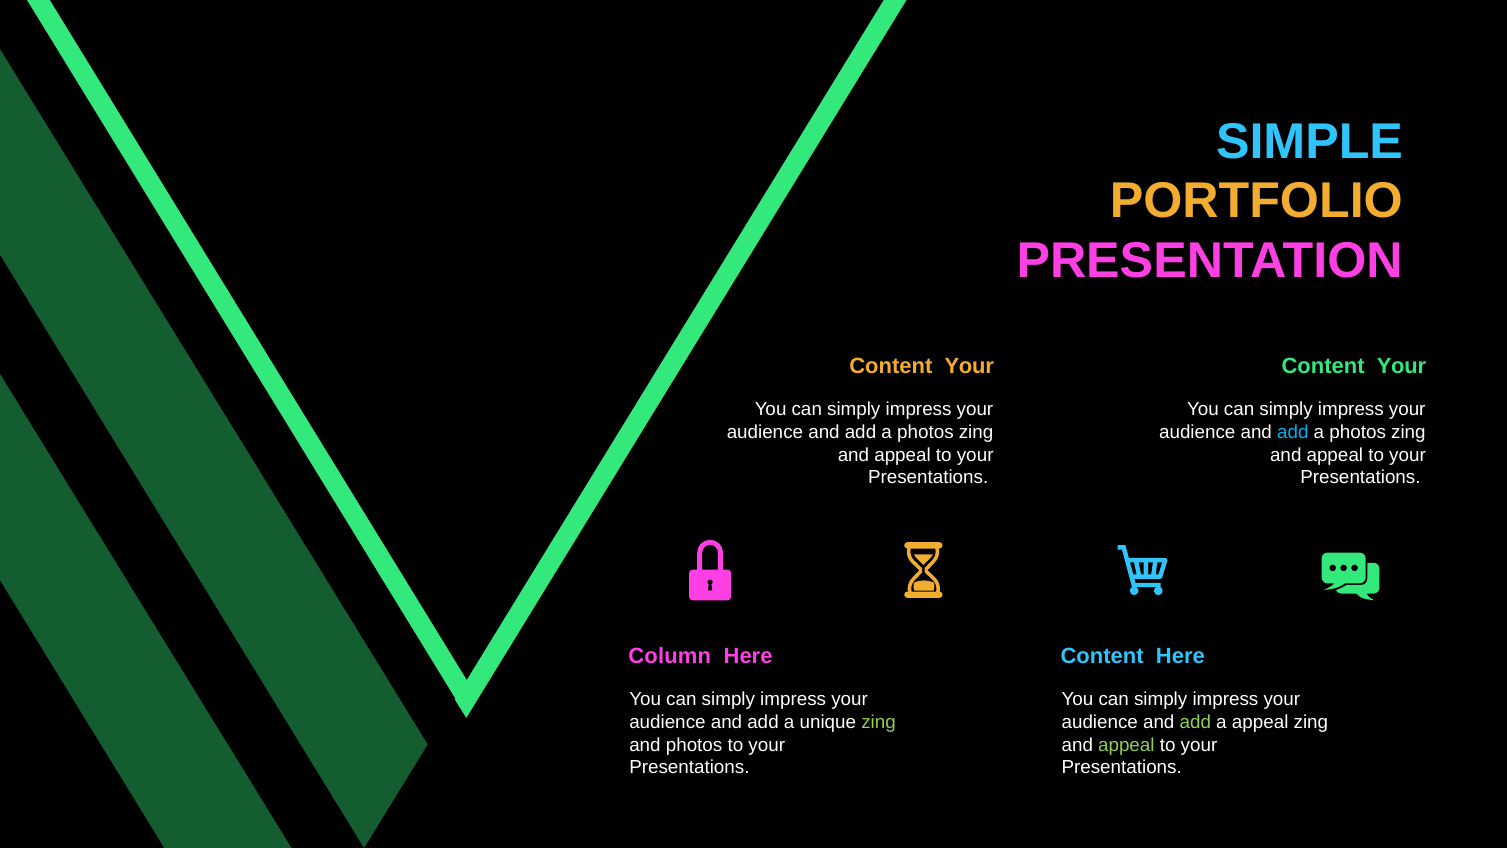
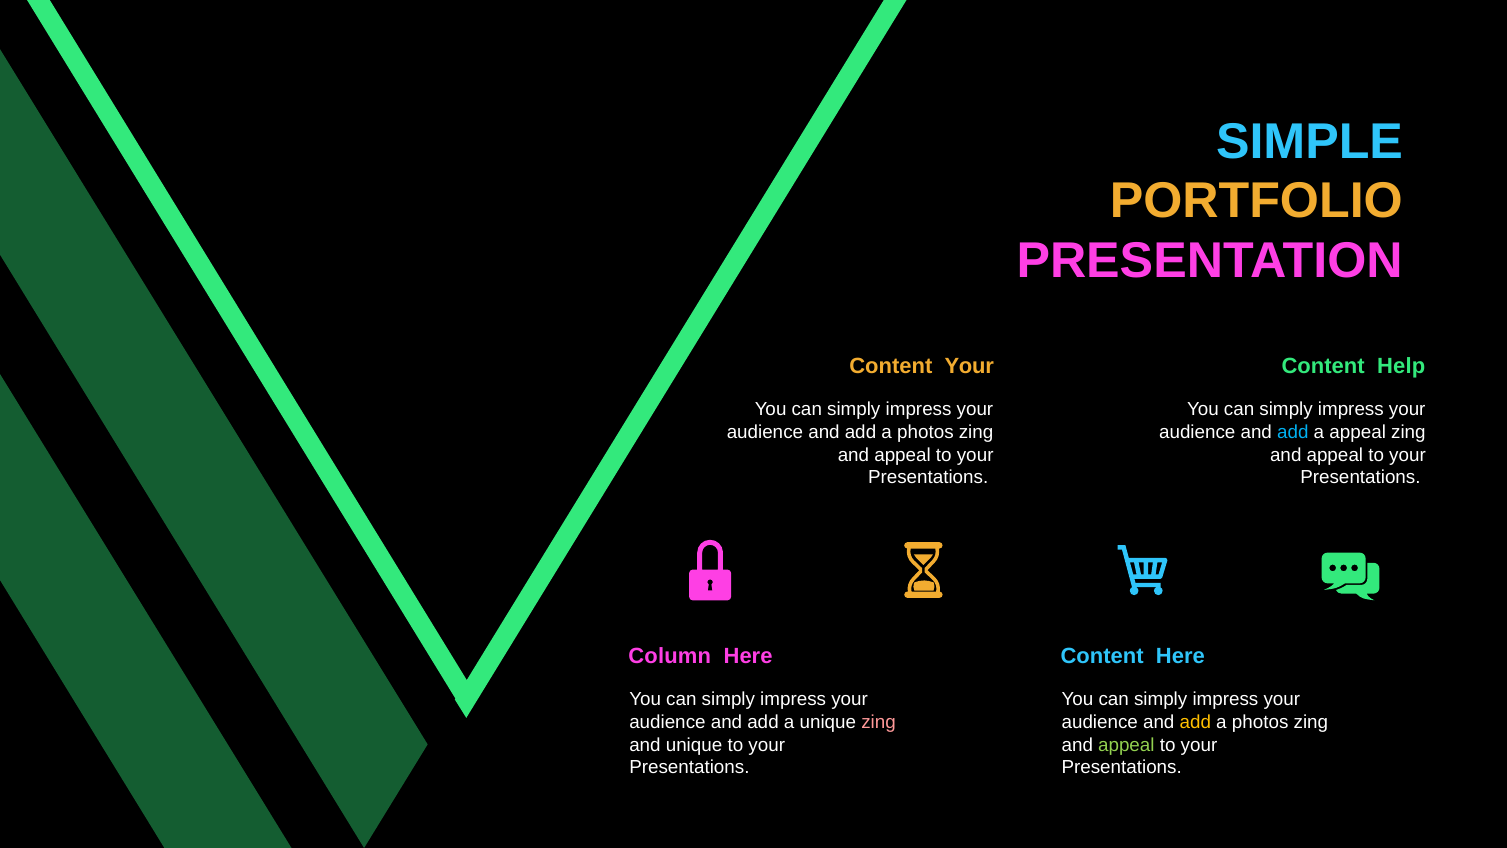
Your: Your -> Help (1401, 366)
photos: photos -> appeal (1358, 432)
zing colour: light green -> pink (879, 722)
add colour: light green -> yellow (1195, 722)
appeal: appeal -> photos (1260, 722)
and photos: photos -> unique (694, 745)
